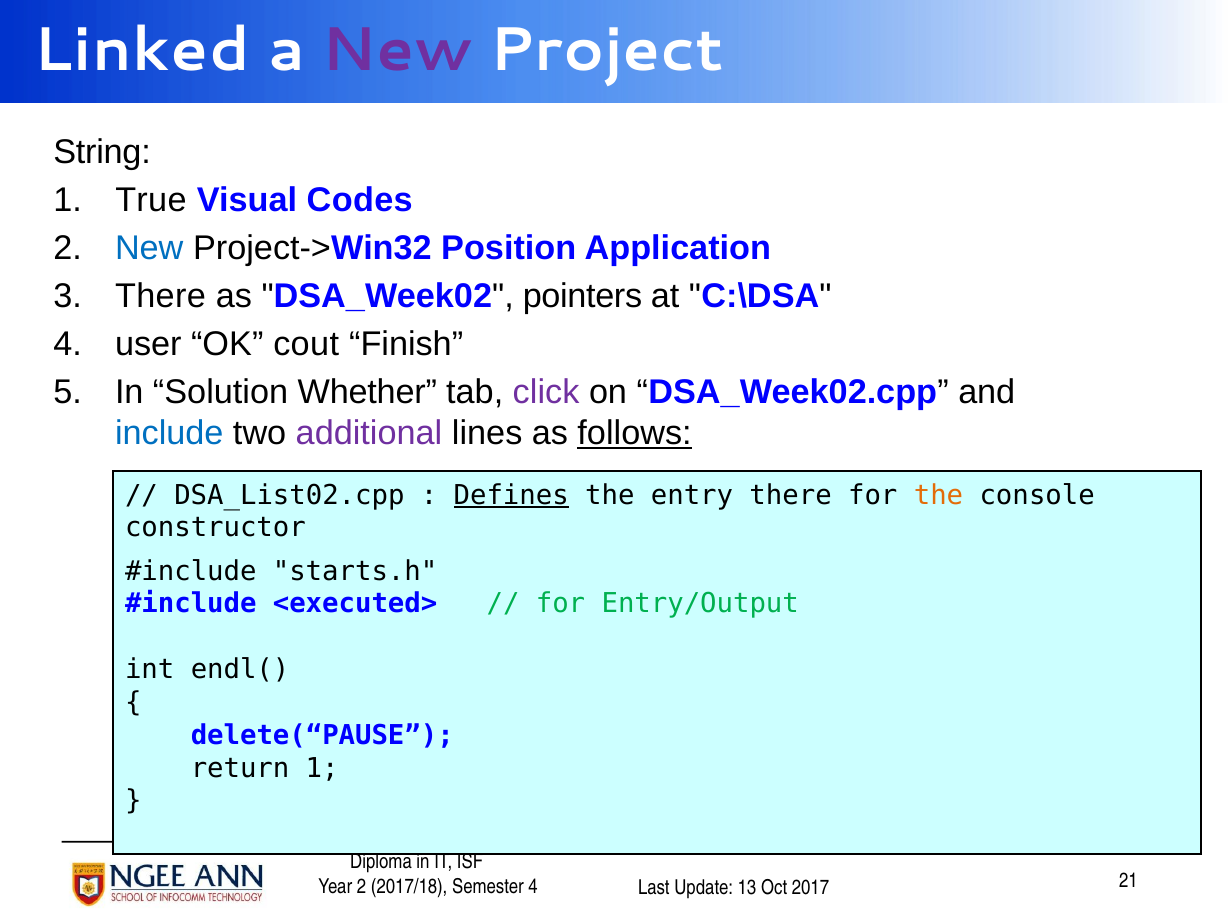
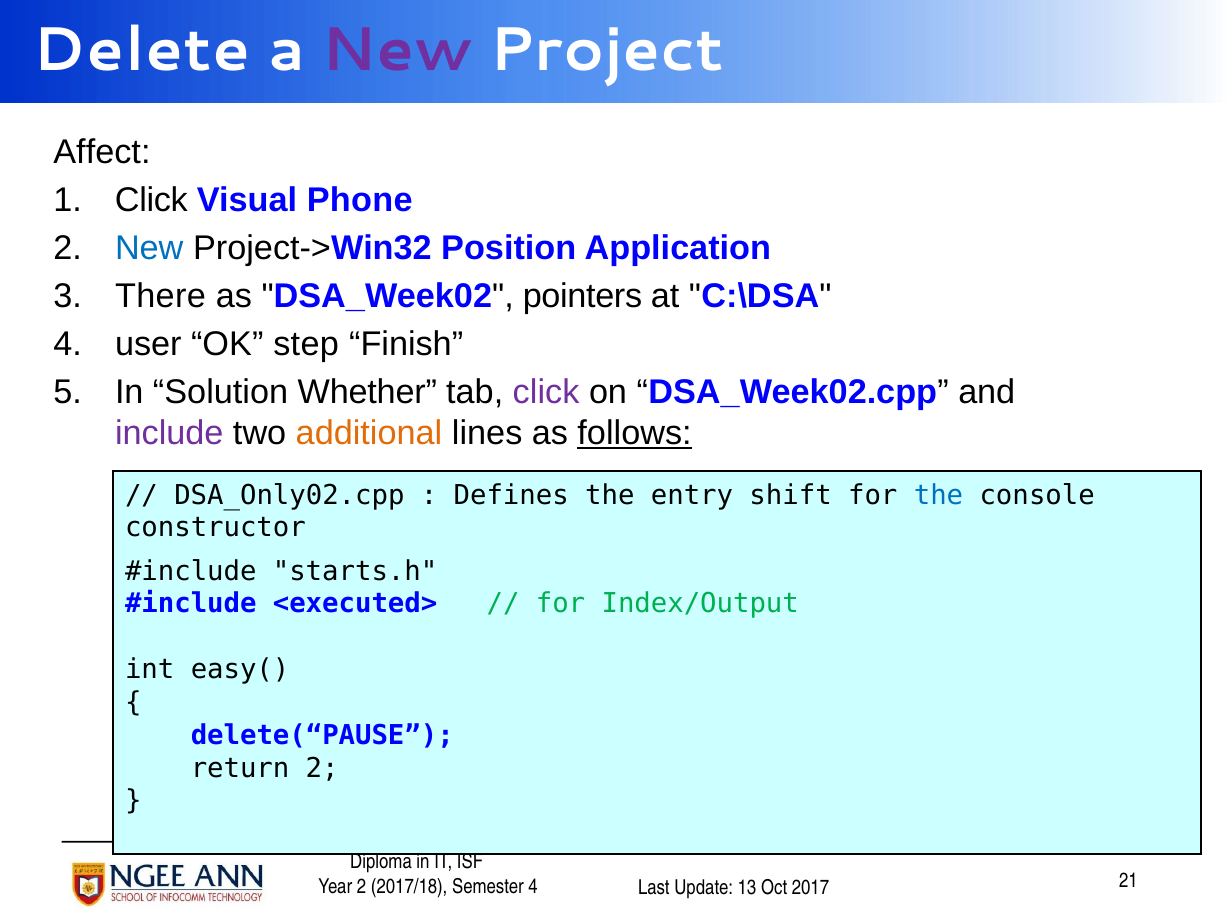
Linked: Linked -> Delete (142, 50)
String: String -> Affect (102, 152)
True: True -> Click (151, 200)
Codes: Codes -> Phone (360, 200)
cout: cout -> step (306, 344)
include colour: blue -> purple (169, 433)
additional colour: purple -> orange (369, 433)
DSA_List02.cpp: DSA_List02.cpp -> DSA_Only02.cpp (289, 495)
Defines underline: present -> none (511, 495)
entry there: there -> shift (791, 495)
the colour: orange -> blue (939, 495)
Entry/Output: Entry/Output -> Index/Output (700, 604)
endl(: endl( -> easy( (240, 670)
return 1: 1 -> 2 (322, 768)
